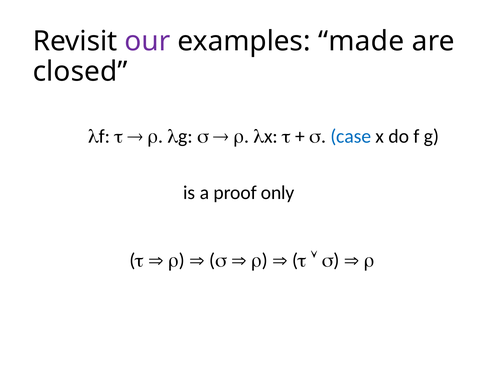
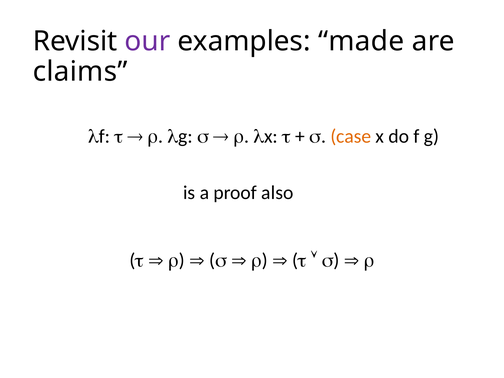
closed: closed -> claims (80, 72)
case colour: blue -> orange (351, 136)
only: only -> also (277, 193)
